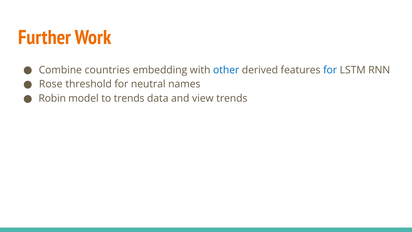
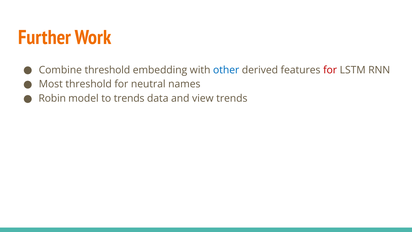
Combine countries: countries -> threshold (107, 70)
for colour: blue -> red (330, 70)
Rose: Rose -> Most (51, 84)
